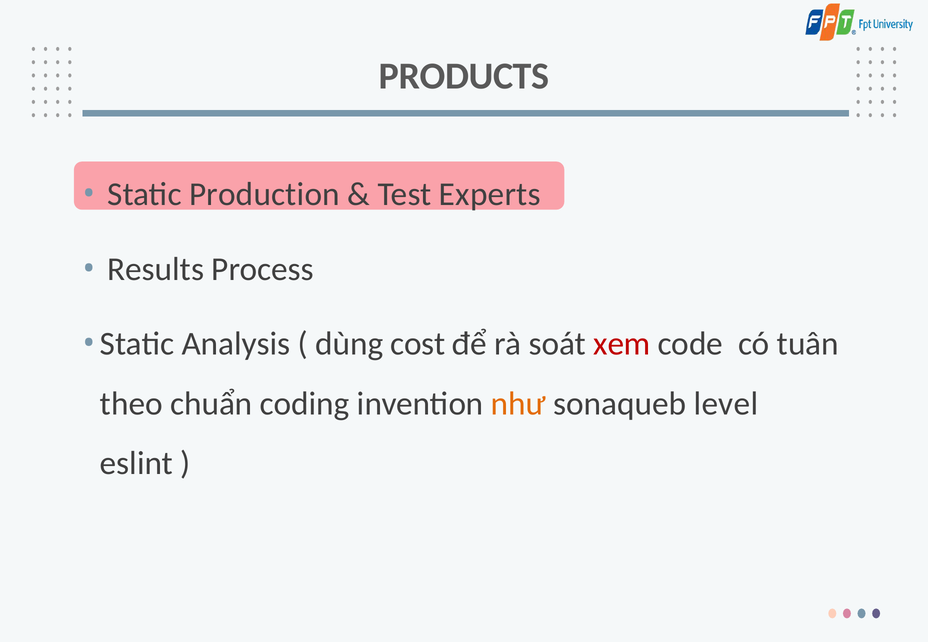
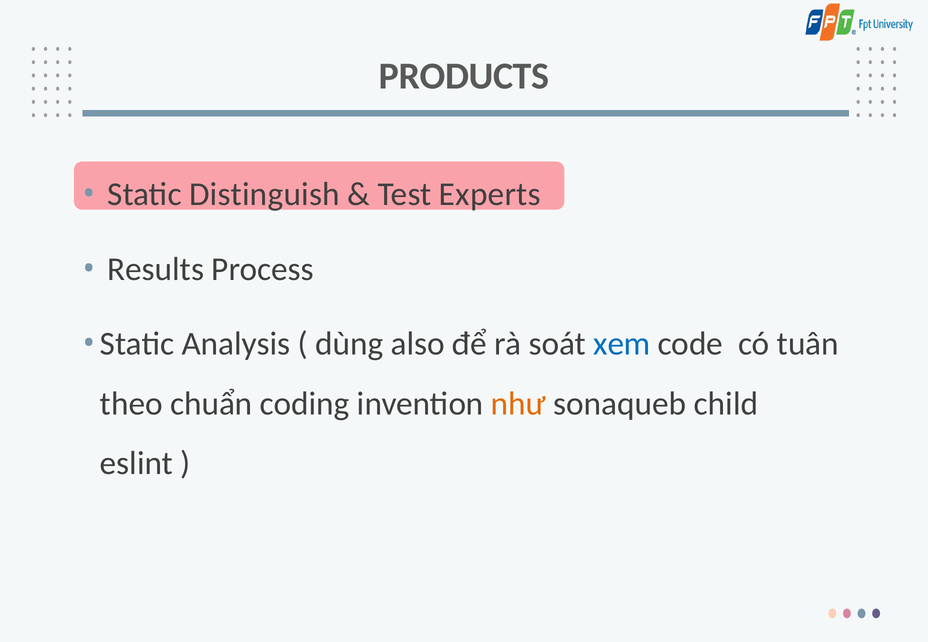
Production: Production -> Distinguish (264, 194)
cost: cost -> also (418, 344)
xem colour: red -> blue (622, 344)
level: level -> child (726, 404)
